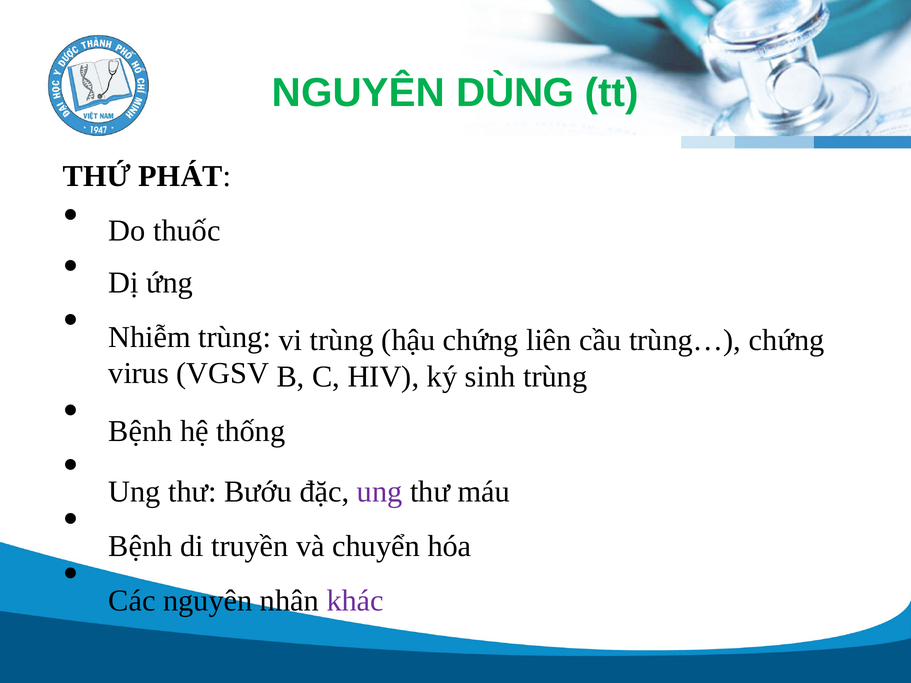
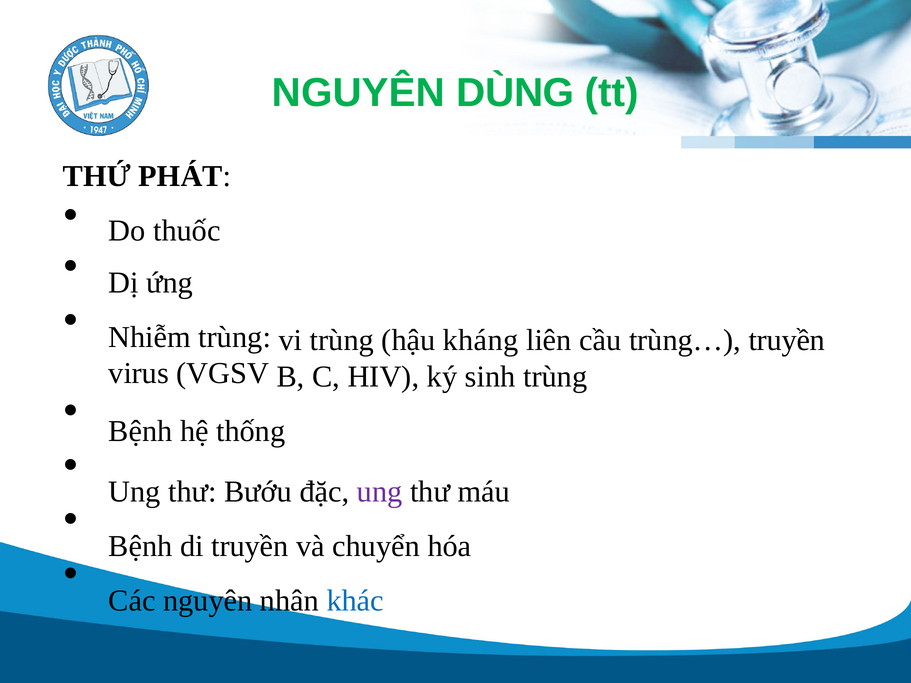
hậu chứng: chứng -> kháng (481, 340)
trùng… chứng: chứng -> truyền (787, 340)
khác colour: purple -> blue (355, 601)
